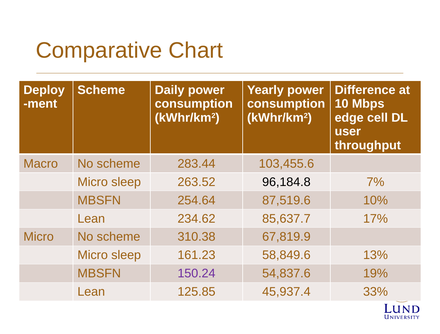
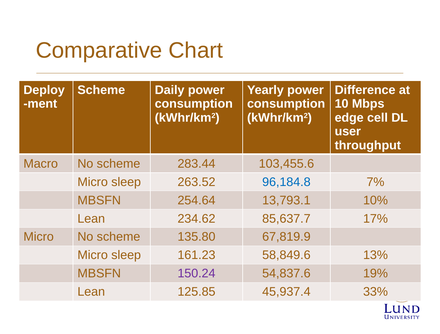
96,184.8 colour: black -> blue (286, 182)
87,519.6: 87,519.6 -> 13,793.1 (286, 200)
310.38: 310.38 -> 135.80 (196, 237)
